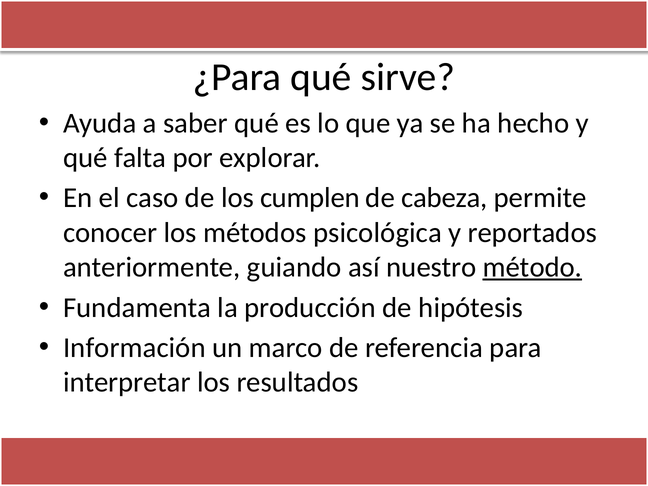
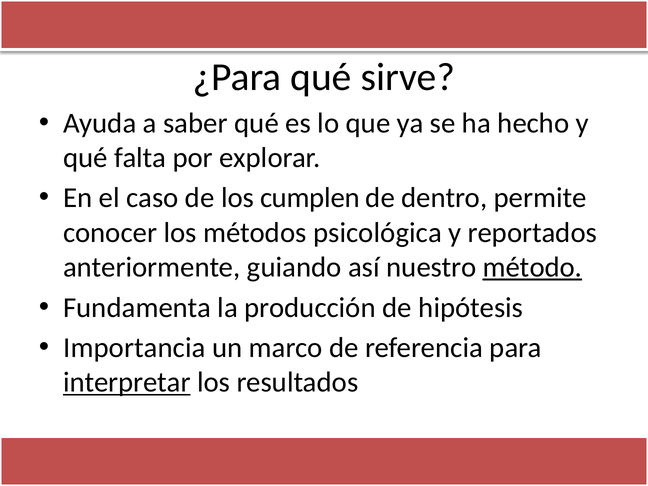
cabeza: cabeza -> dentro (444, 198)
Información: Información -> Importancia (134, 348)
interpretar underline: none -> present (127, 382)
